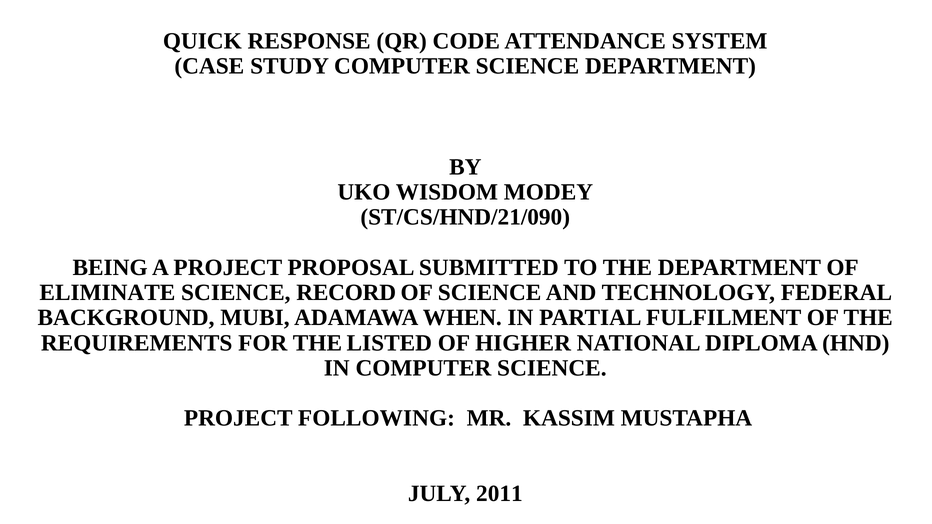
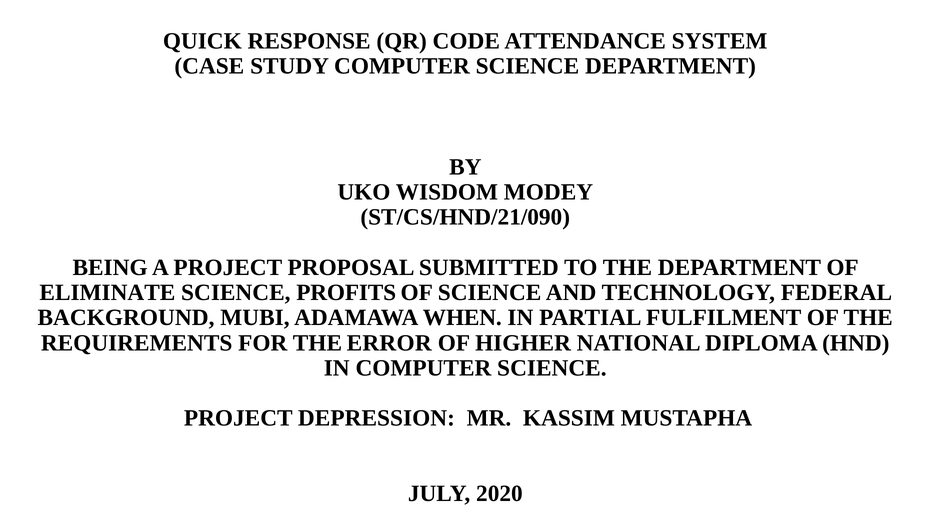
RECORD: RECORD -> PROFITS (346, 293)
LISTED: LISTED -> ERROR (389, 343)
FOLLOWING: FOLLOWING -> DEPRESSION (376, 418)
2011: 2011 -> 2020 (499, 494)
